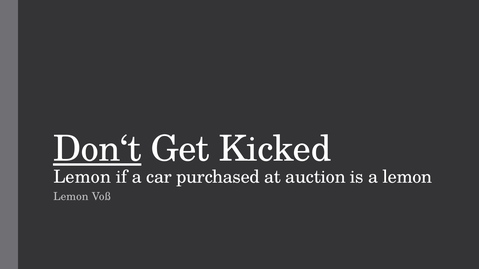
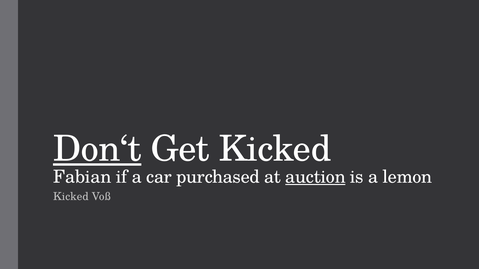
Lemon: Lemon -> Fabian (82, 177)
auction underline: none -> present (316, 177)
Lemon: Lemon -> Kicked (71, 197)
